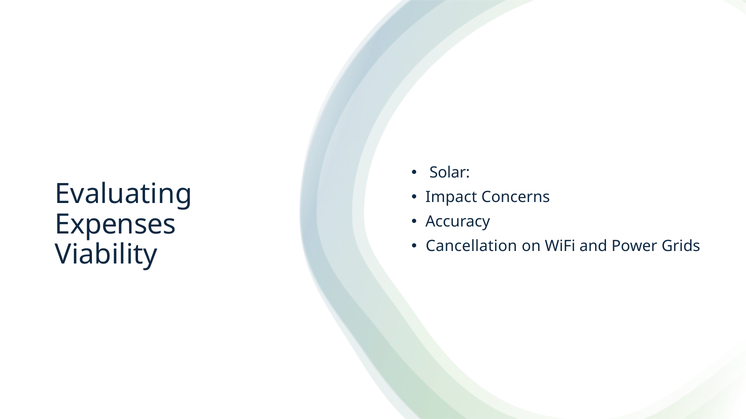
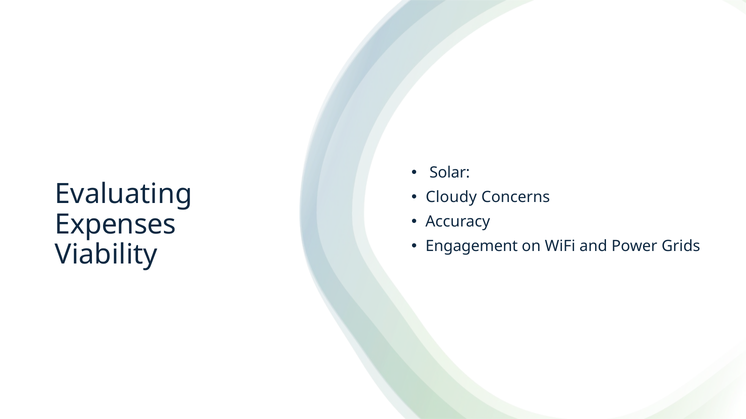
Impact: Impact -> Cloudy (451, 197)
Cancellation: Cancellation -> Engagement (472, 247)
